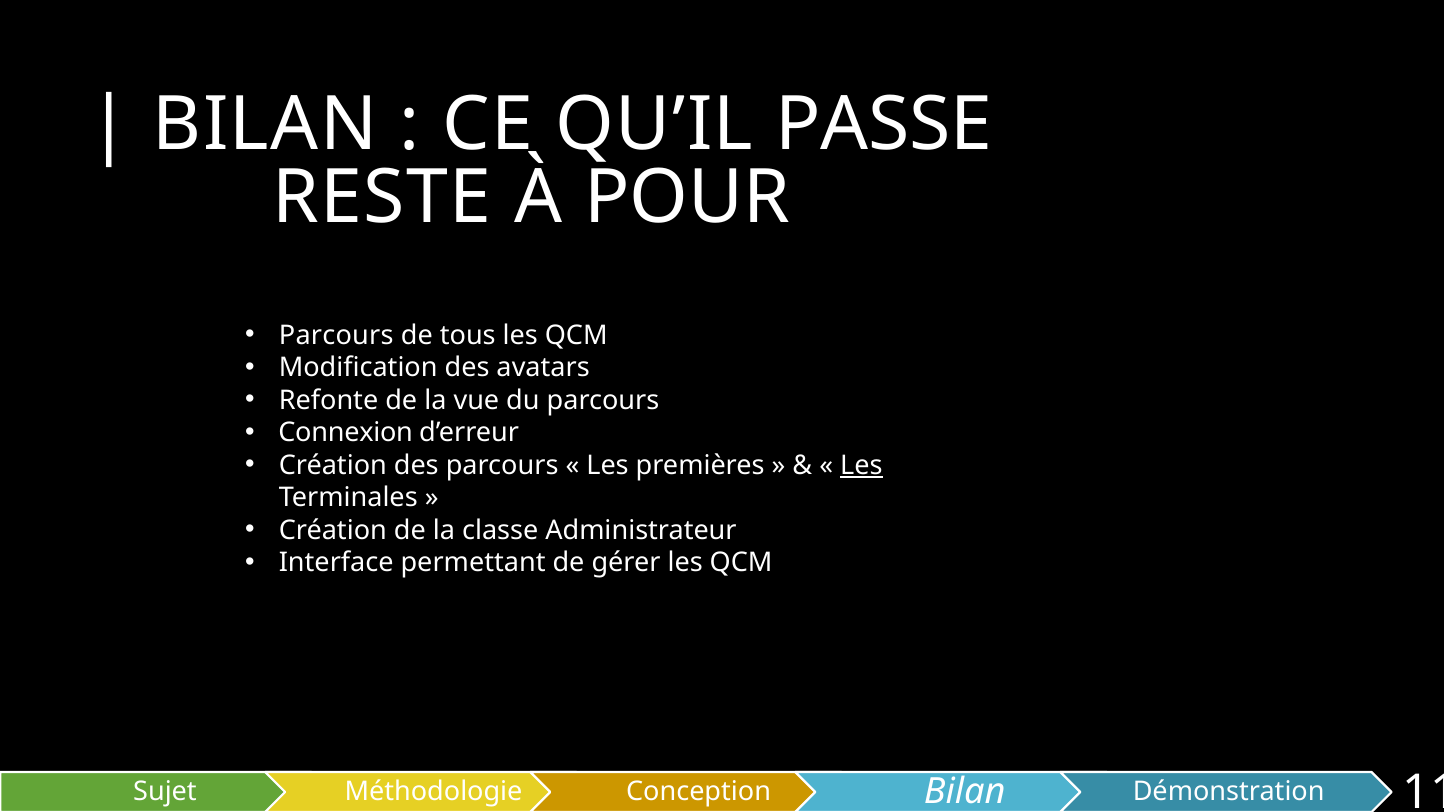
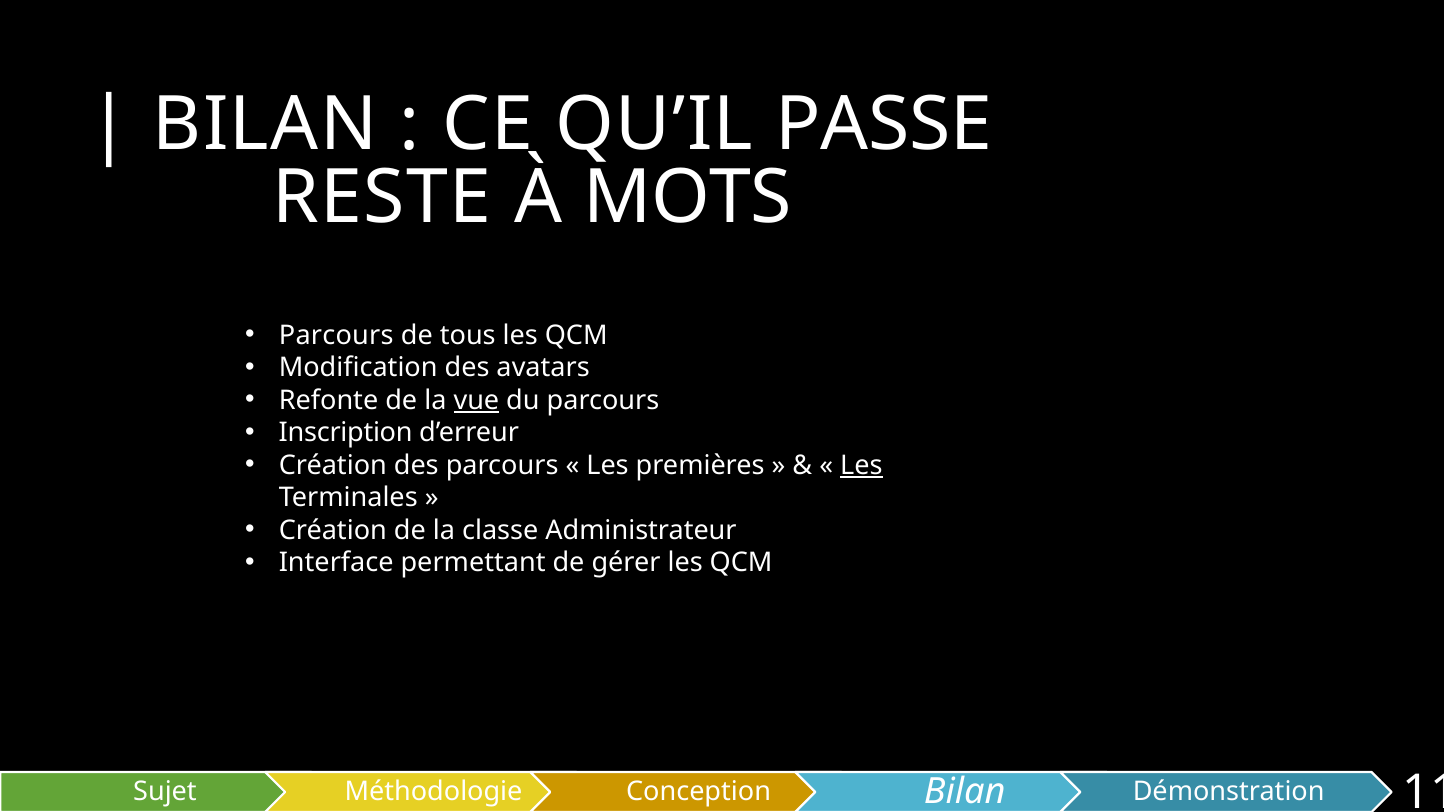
POUR: POUR -> MOTS (688, 197)
vue underline: none -> present (476, 400)
Connexion: Connexion -> Inscription (346, 433)
